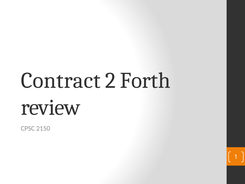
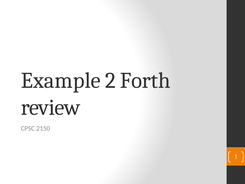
Contract: Contract -> Example (61, 80)
